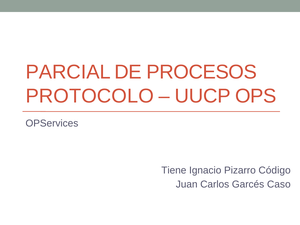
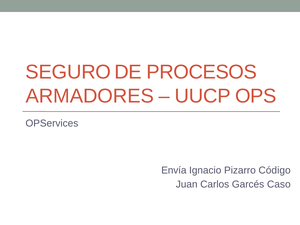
PARCIAL: PARCIAL -> SEGURO (68, 72)
PROTOCOLO: PROTOCOLO -> ARMADORES (90, 96)
Tiene: Tiene -> Envía (174, 170)
